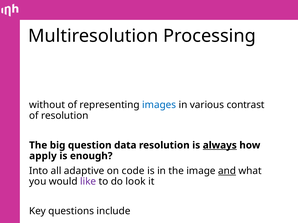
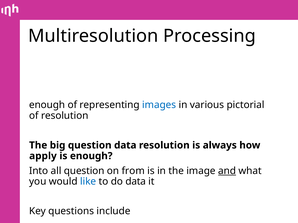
without: without -> enough (47, 105)
contrast: contrast -> pictorial (246, 105)
always underline: present -> none (220, 146)
all adaptive: adaptive -> question (84, 171)
code: code -> from (133, 171)
like colour: purple -> blue (88, 182)
do look: look -> data (136, 182)
